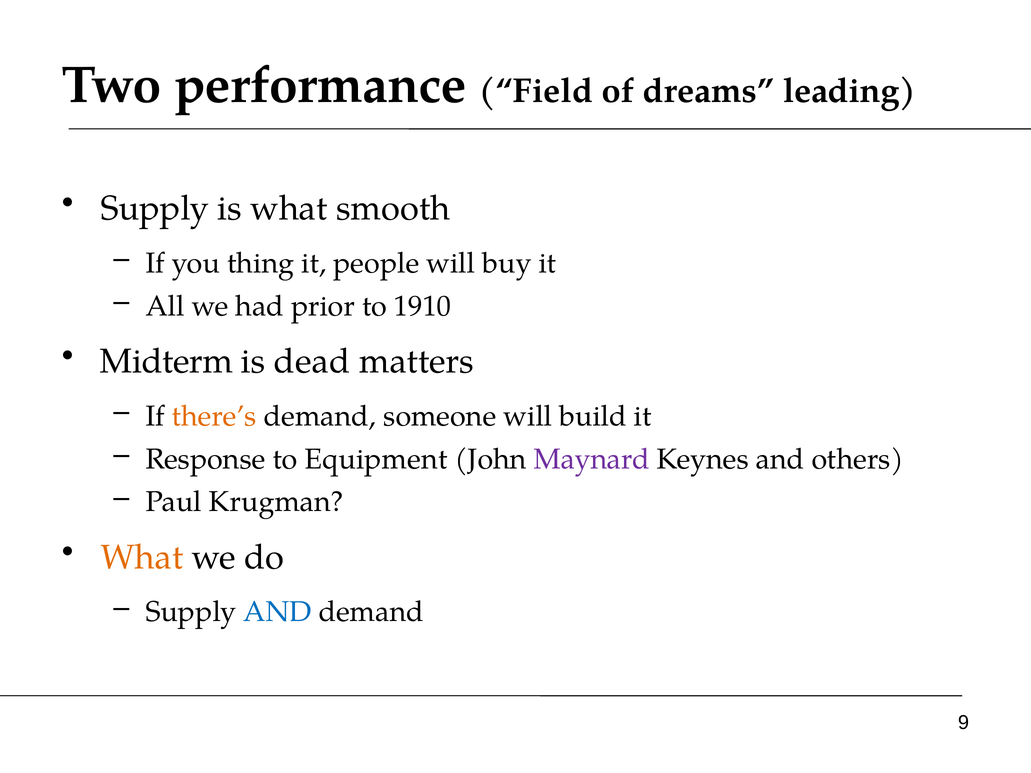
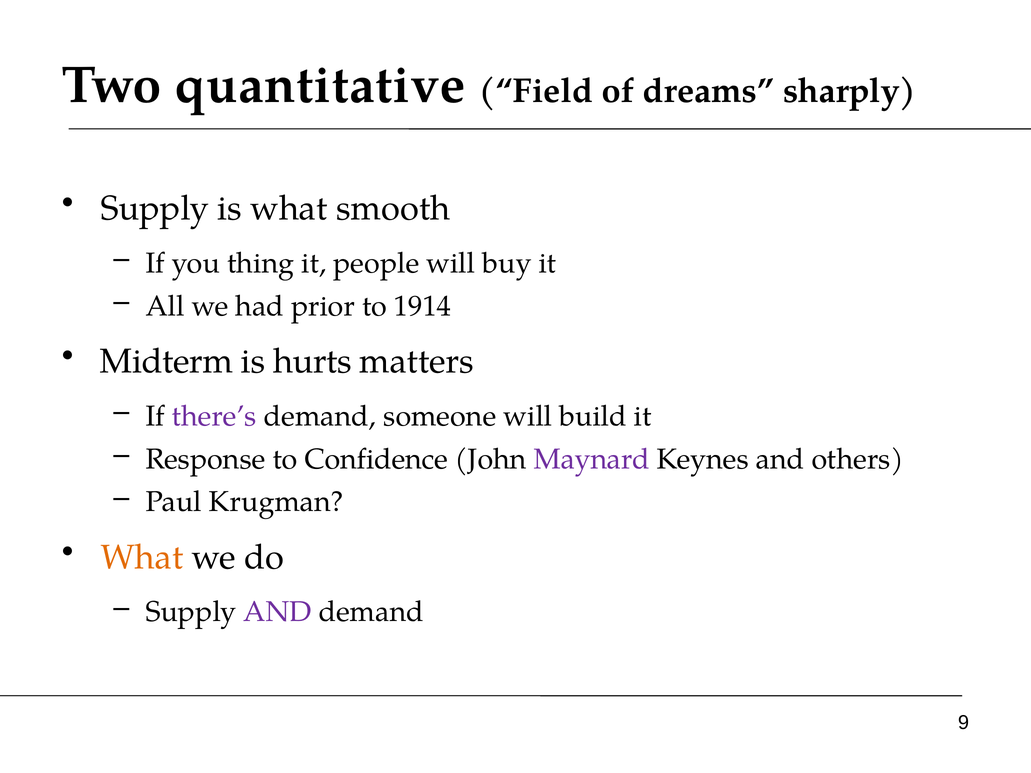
performance: performance -> quantitative (320, 85)
leading: leading -> sharply (850, 91)
1910: 1910 -> 1914 (423, 306)
dead: dead -> hurts (312, 362)
there’s colour: orange -> purple (214, 416)
Equipment: Equipment -> Confidence (376, 459)
AND colour: blue -> purple (277, 612)
